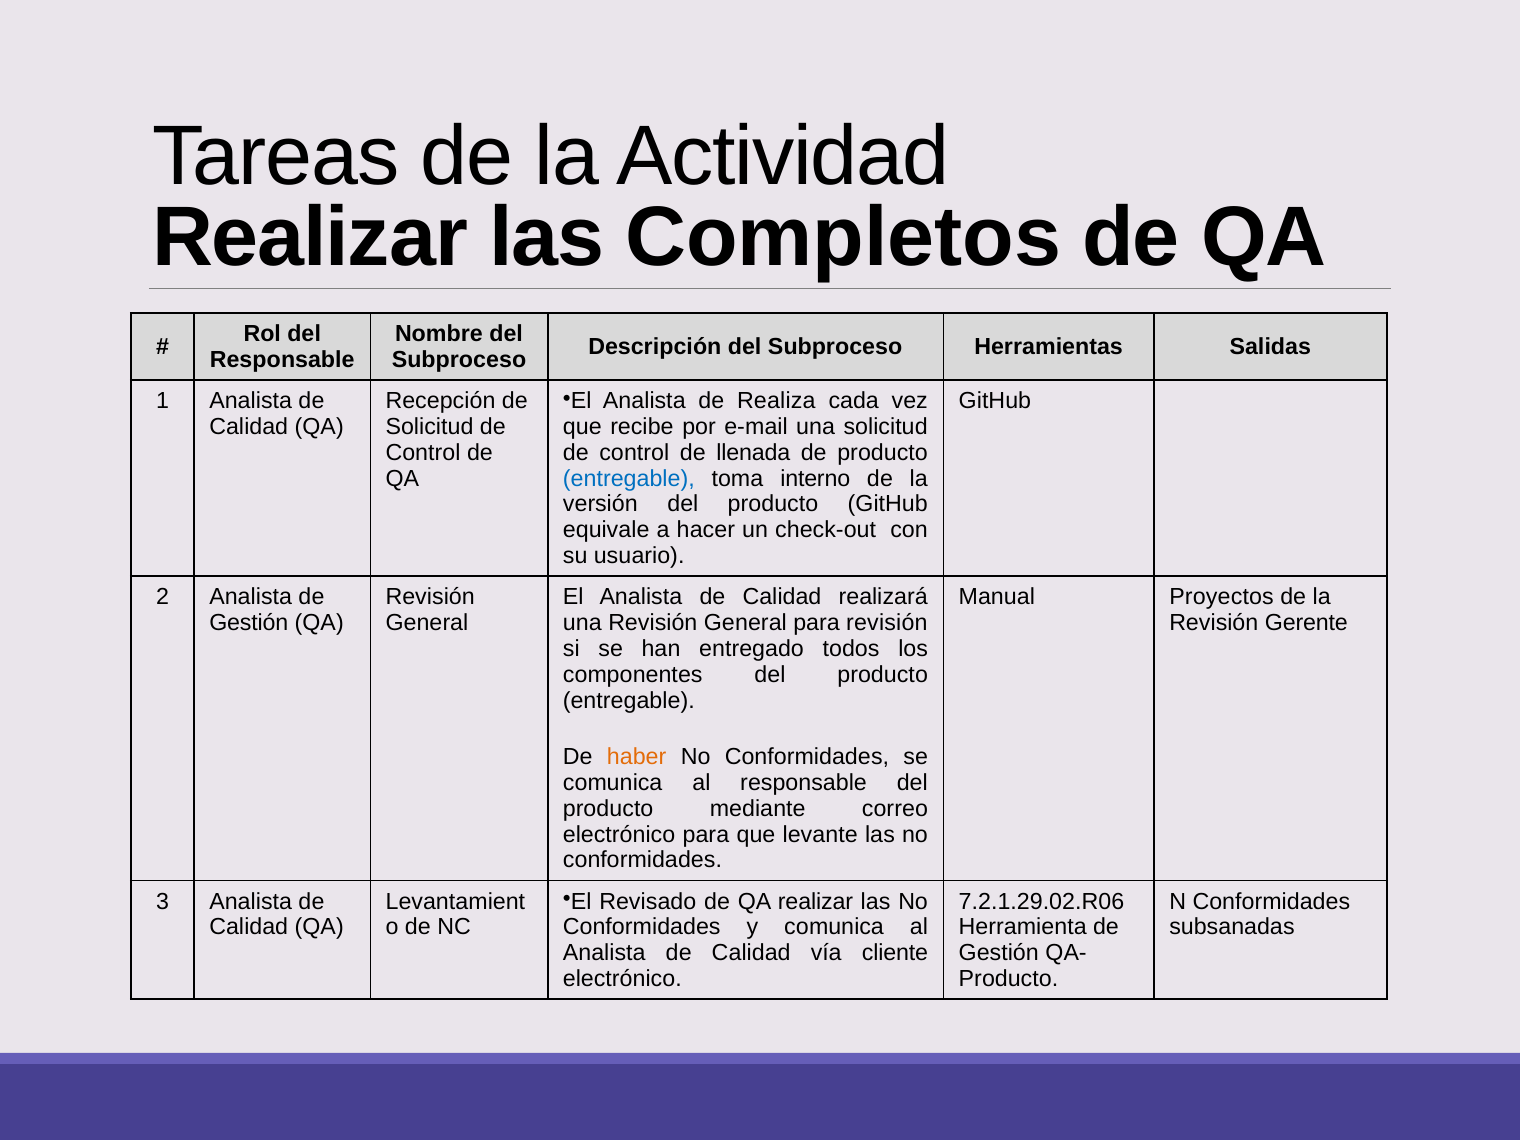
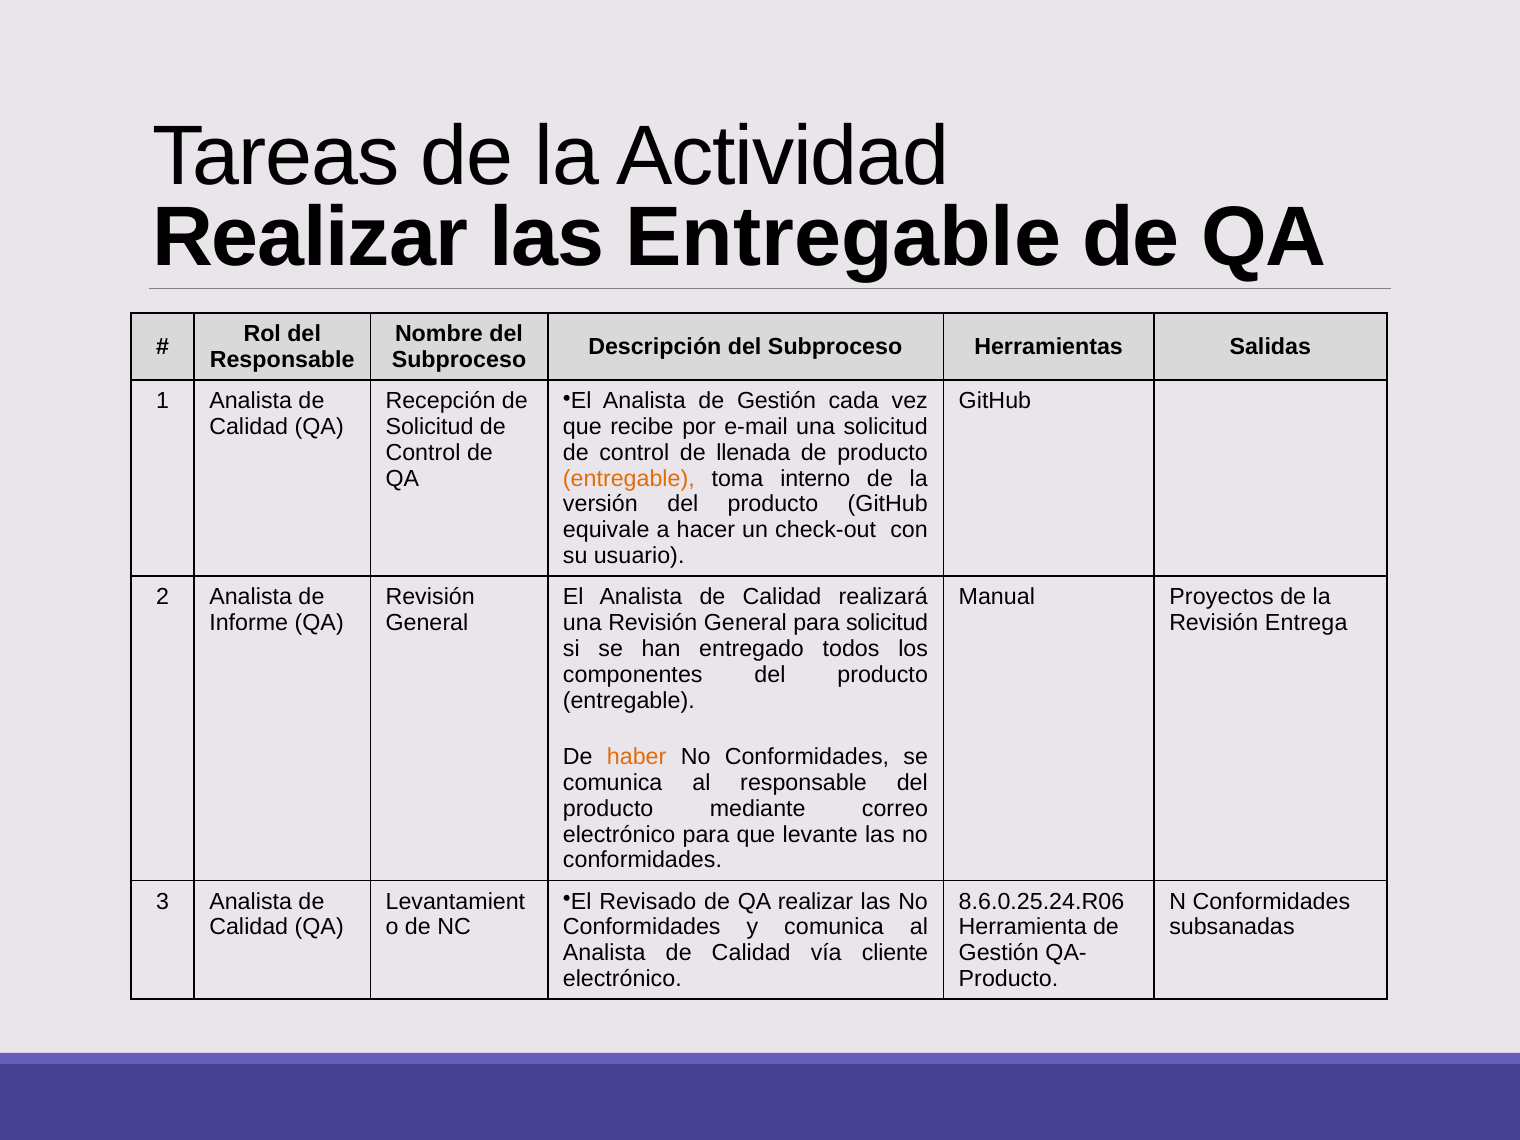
las Completos: Completos -> Entregable (843, 237)
Analista de Realiza: Realiza -> Gestión (776, 401)
entregable colour: blue -> orange (629, 478)
Gestión: Gestión -> Informe (249, 623)
para revisión: revisión -> solicitud (887, 623)
Gerente: Gerente -> Entrega (1306, 623)
7.2.1.29.02.R06: 7.2.1.29.02.R06 -> 8.6.0.25.24.R06 (1041, 901)
